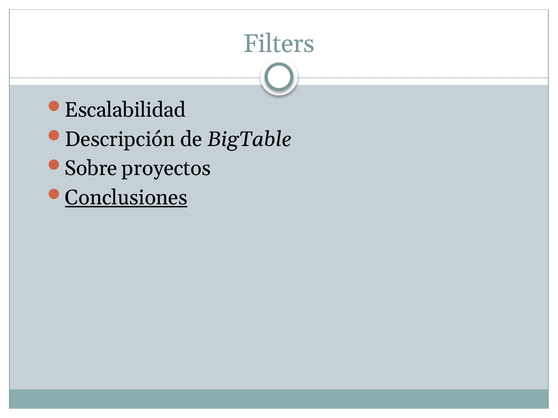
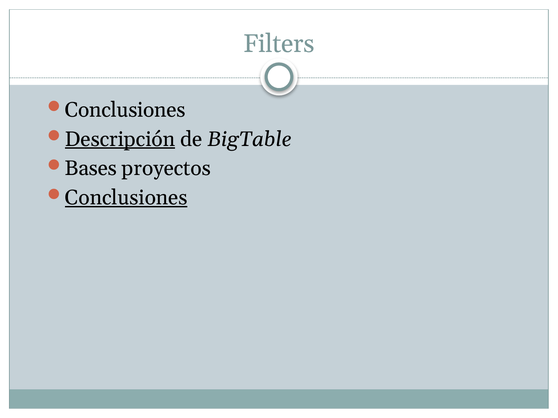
Escalabilidad: Escalabilidad -> Conclusiones (125, 110)
Descripción underline: none -> present (120, 139)
Sobre: Sobre -> Bases (91, 169)
